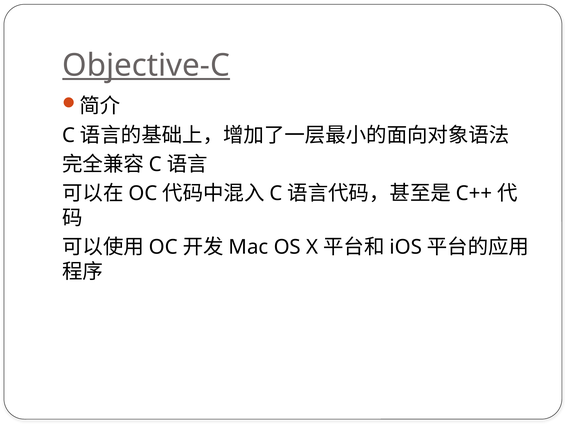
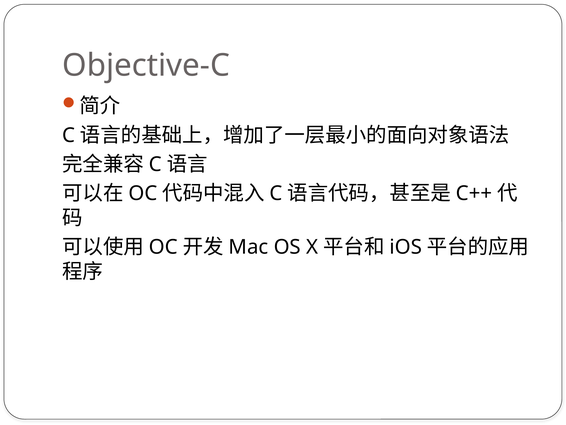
Objective-C underline: present -> none (146, 65)
